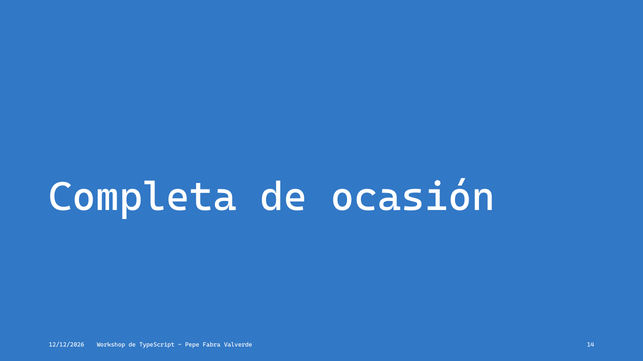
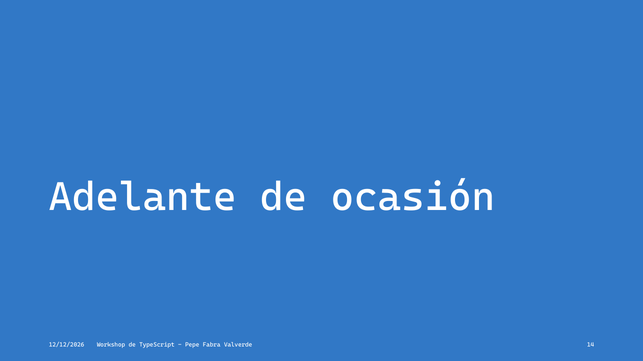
Completa: Completa -> Adelante (143, 197)
